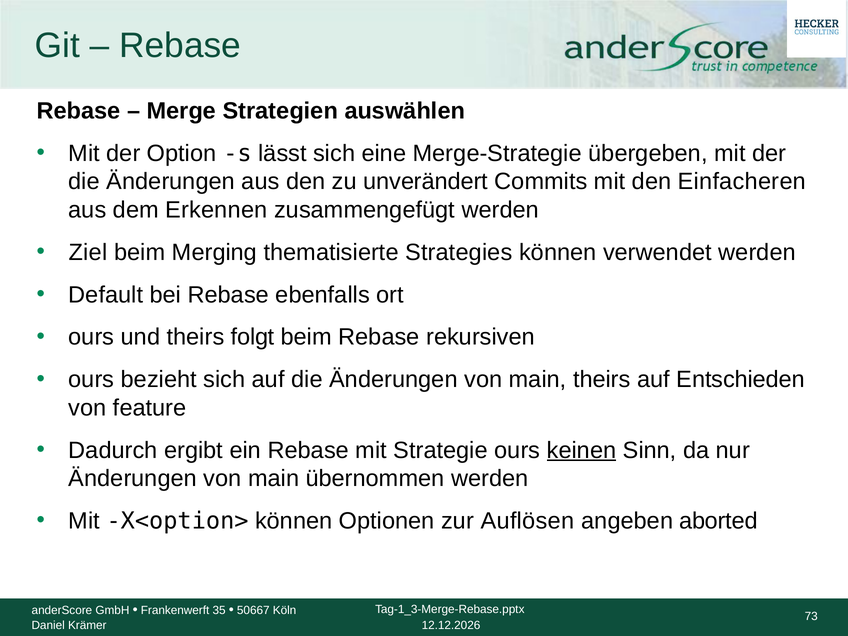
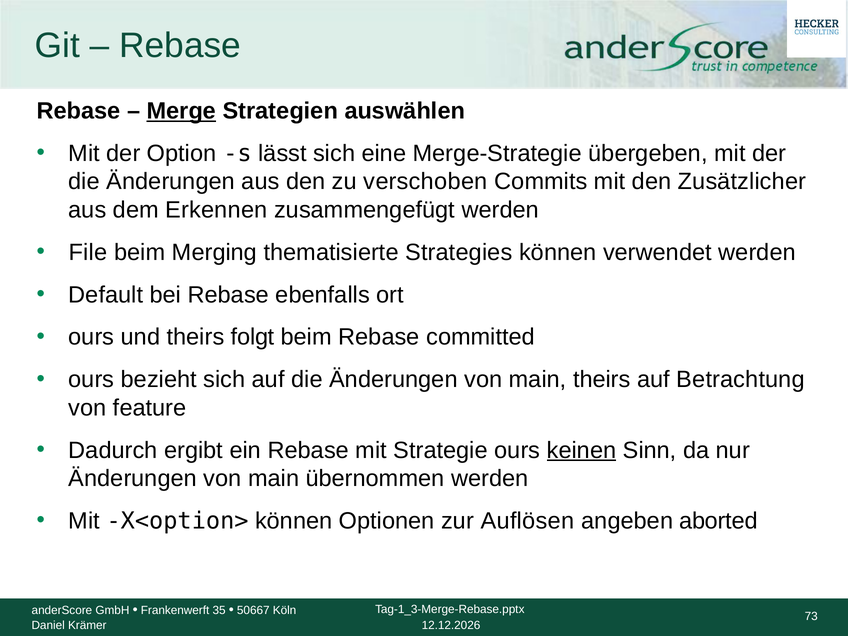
Merge underline: none -> present (181, 111)
unverändert: unverändert -> verschoben (425, 182)
Einfacheren: Einfacheren -> Zusätzlicher (742, 182)
Ziel: Ziel -> File (88, 252)
rekursiven: rekursiven -> committed (481, 337)
Entschieden: Entschieden -> Betrachtung (741, 380)
